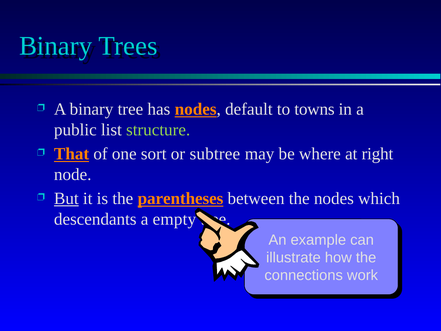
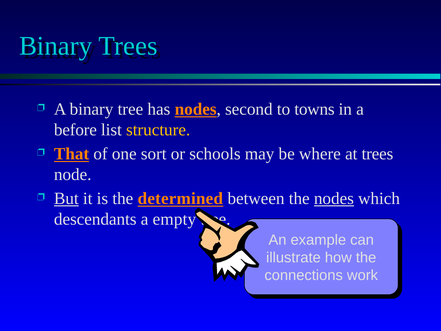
default: default -> second (249, 109)
public: public -> before (75, 130)
structure colour: light green -> yellow (158, 130)
subtree: subtree -> schools (215, 154)
at right: right -> trees (377, 154)
parentheses: parentheses -> determined (180, 198)
nodes underline: none -> present (334, 198)
